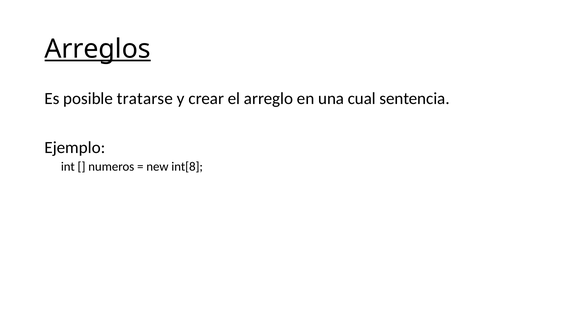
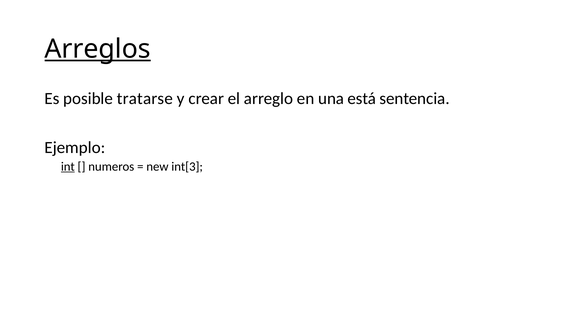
cual: cual -> está (362, 99)
int underline: none -> present (68, 167)
int[8: int[8 -> int[3 (187, 167)
